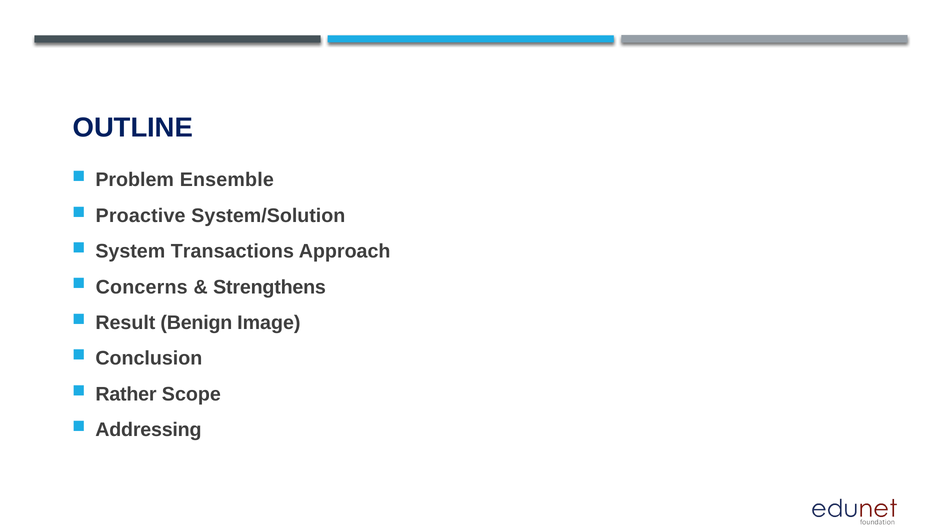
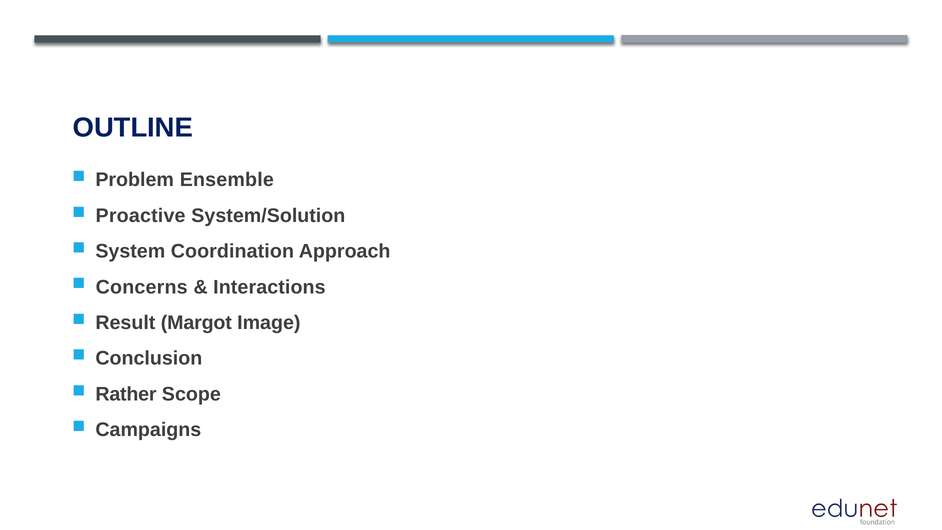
Transactions: Transactions -> Coordination (232, 251)
Strengthens: Strengthens -> Interactions (269, 287)
Benign: Benign -> Margot (196, 323)
Addressing: Addressing -> Campaigns (148, 430)
